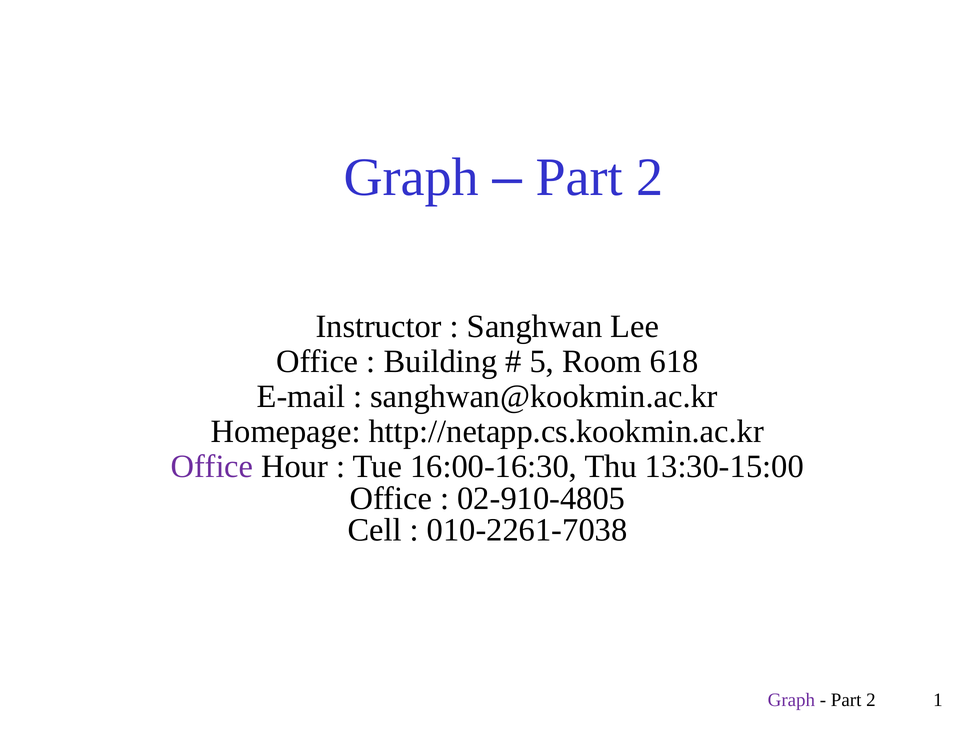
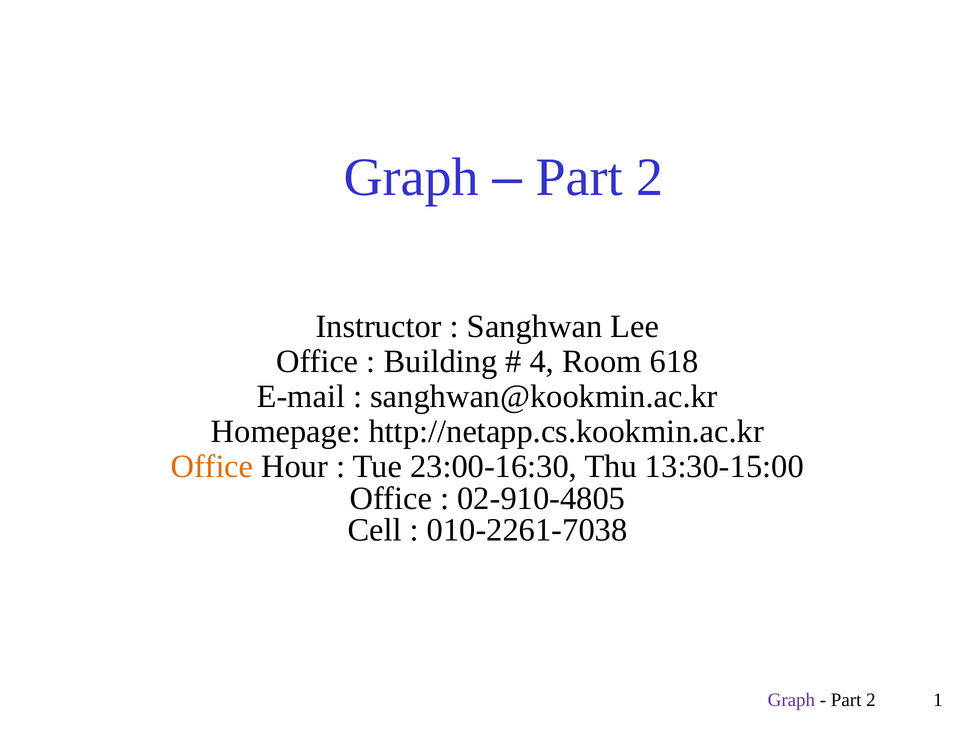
5: 5 -> 4 (542, 362)
Office colour: purple -> orange (212, 467)
16:00-16:30: 16:00-16:30 -> 23:00-16:30 (494, 467)
